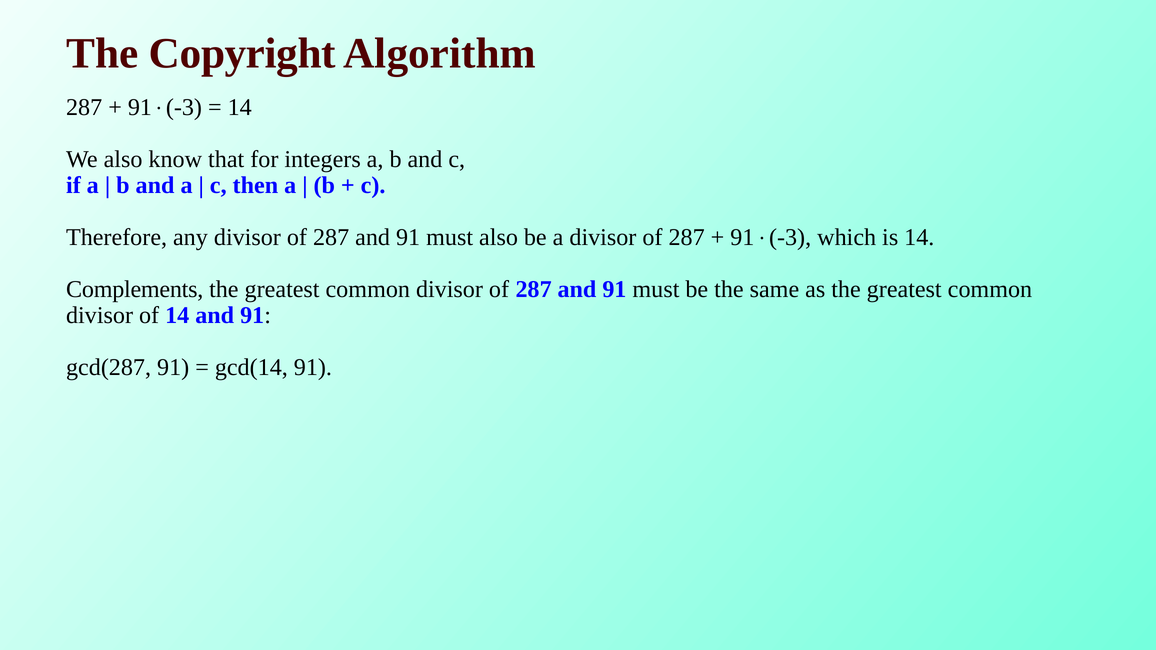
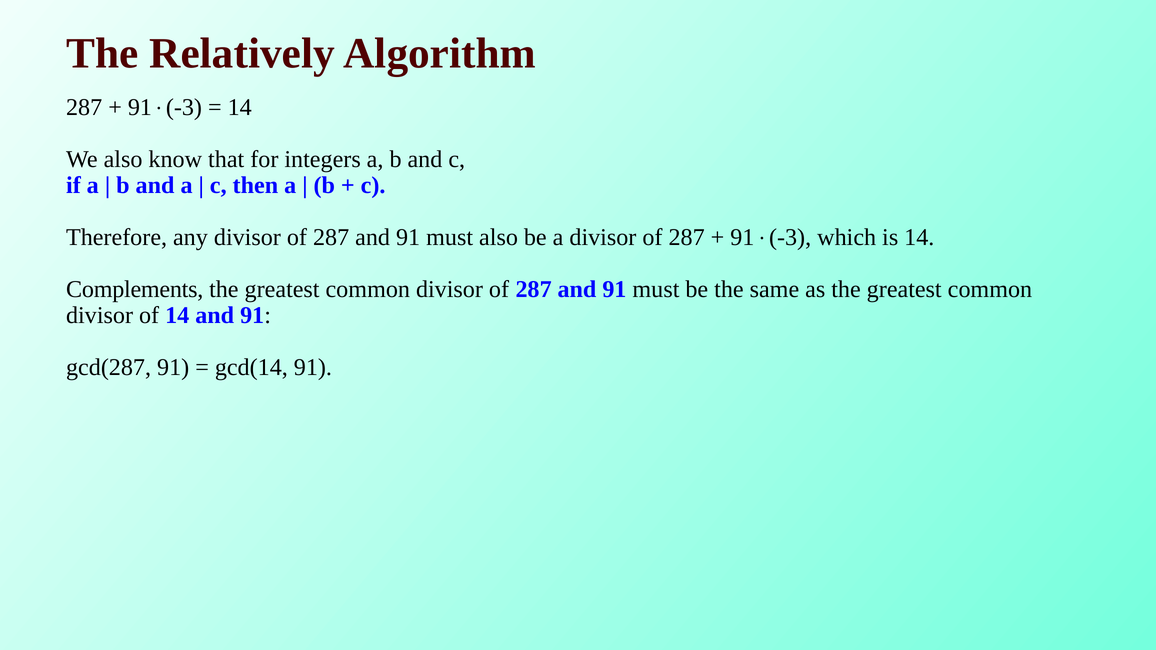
Copyright: Copyright -> Relatively (242, 54)
